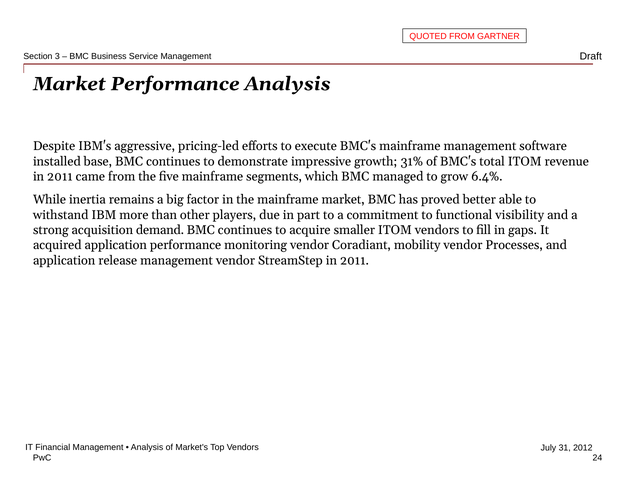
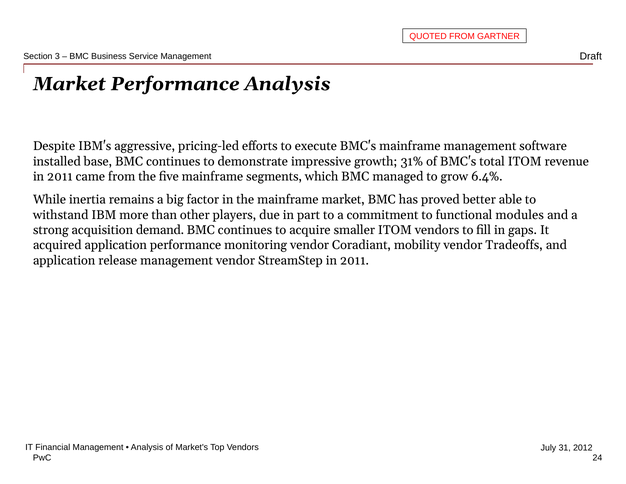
visibility: visibility -> modules (520, 215)
Processes: Processes -> Tradeoffs (514, 245)
